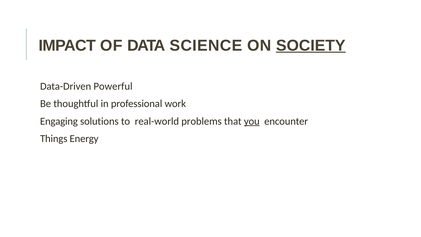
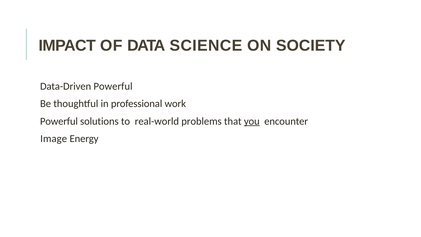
SOCIETY underline: present -> none (311, 45)
Engaging: Engaging -> Powerful (59, 121)
Things: Things -> Image (54, 139)
